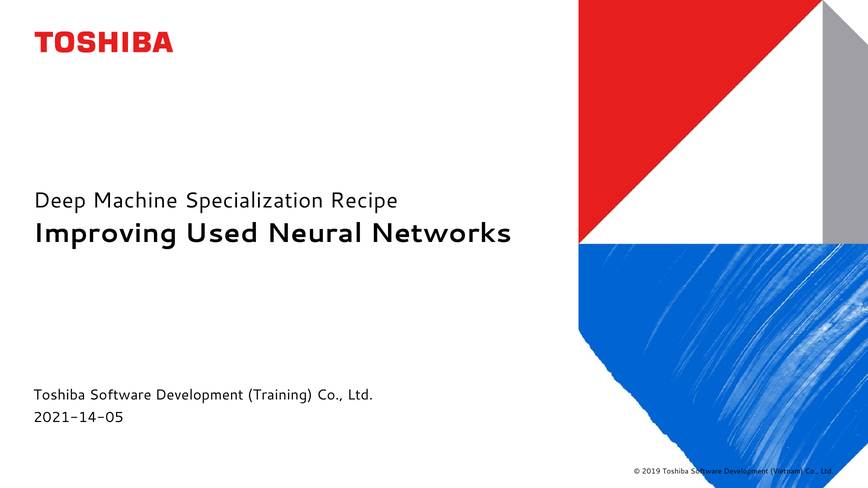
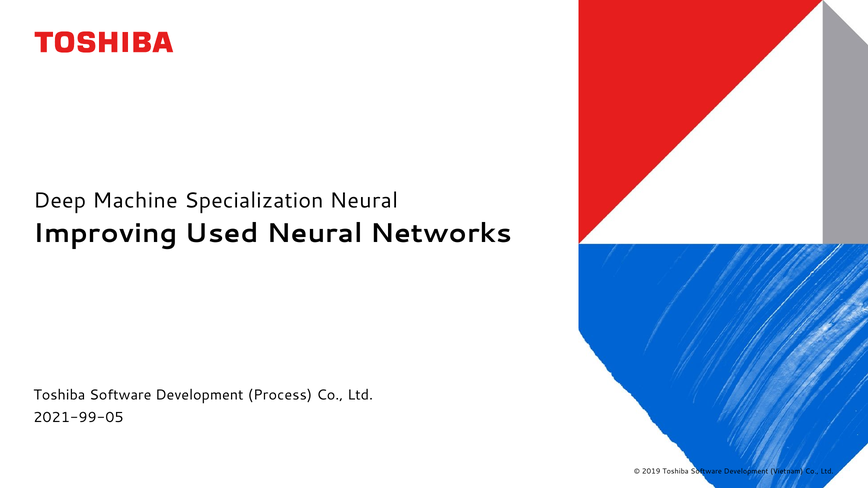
Specialization Recipe: Recipe -> Neural (364, 201)
Training: Training -> Process (280, 395)
2021-14-05: 2021-14-05 -> 2021-99-05 (78, 418)
